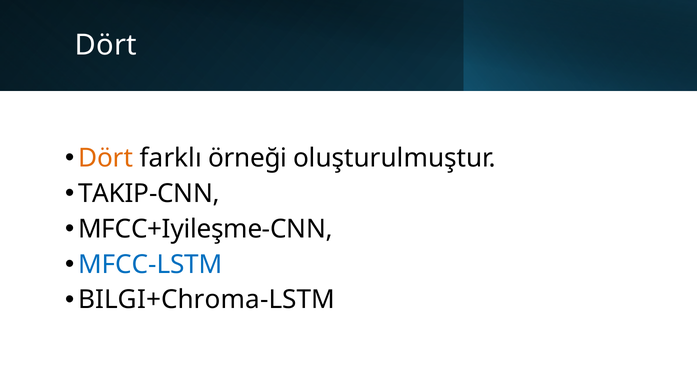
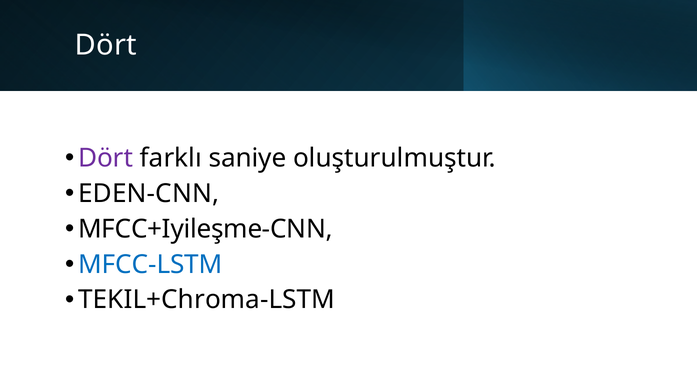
Dört colour: orange -> purple (106, 158)
örneği: örneği -> saniye (248, 158)
TAKIP-CNN: TAKIP-CNN -> EDEN-CNN (149, 193)
BILGI+Chroma-LSTM: BILGI+Chroma-LSTM -> TEKIL+Chroma-LSTM (207, 300)
